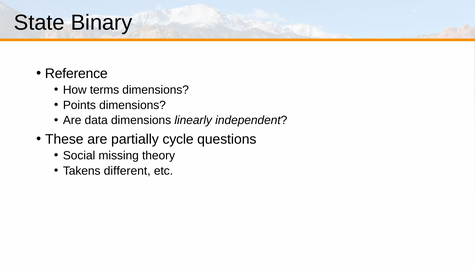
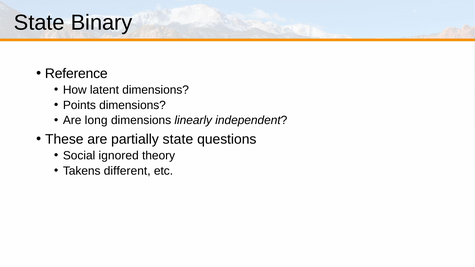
terms: terms -> latent (104, 90)
data: data -> long (96, 120)
partially cycle: cycle -> state (178, 139)
missing: missing -> ignored (119, 156)
